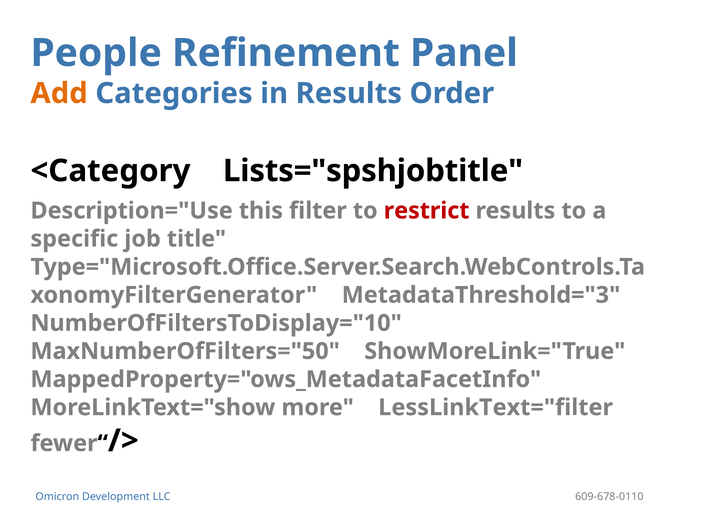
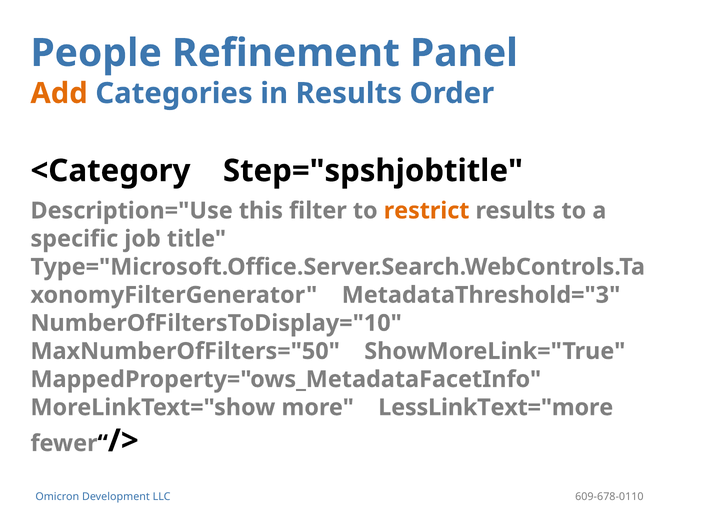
Lists="spshjobtitle: Lists="spshjobtitle -> Step="spshjobtitle (373, 171)
restrict colour: red -> orange (427, 211)
LessLinkText="filter: LessLinkText="filter -> LessLinkText="more (496, 408)
